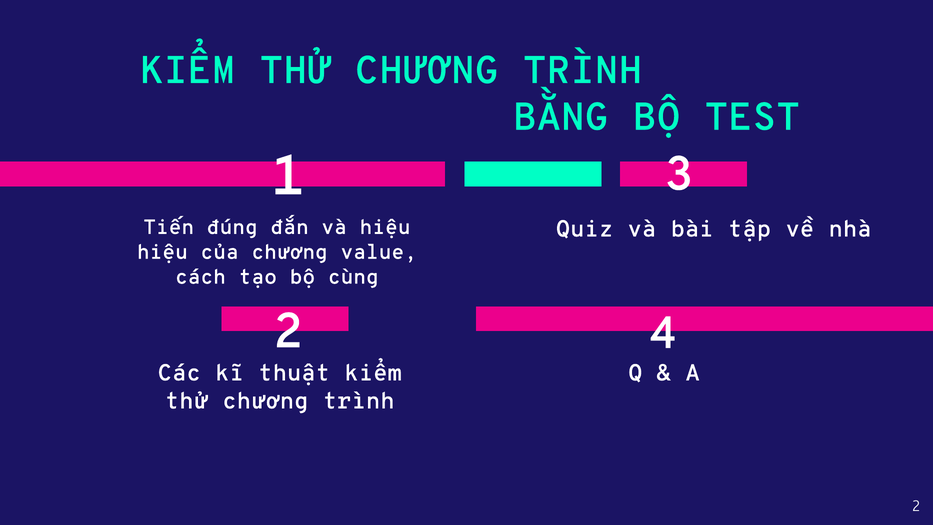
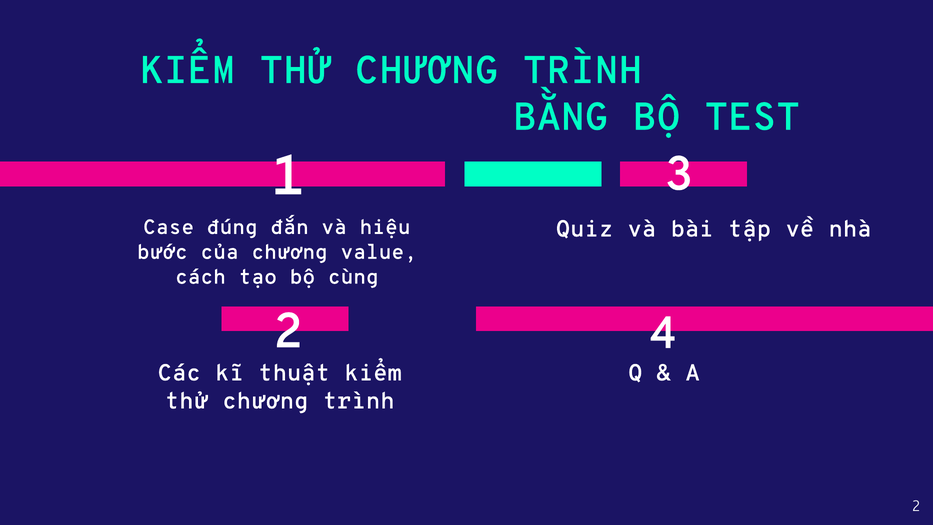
Tiến: Tiến -> Case (169, 227)
hiệu: hiệu -> bước (162, 252)
